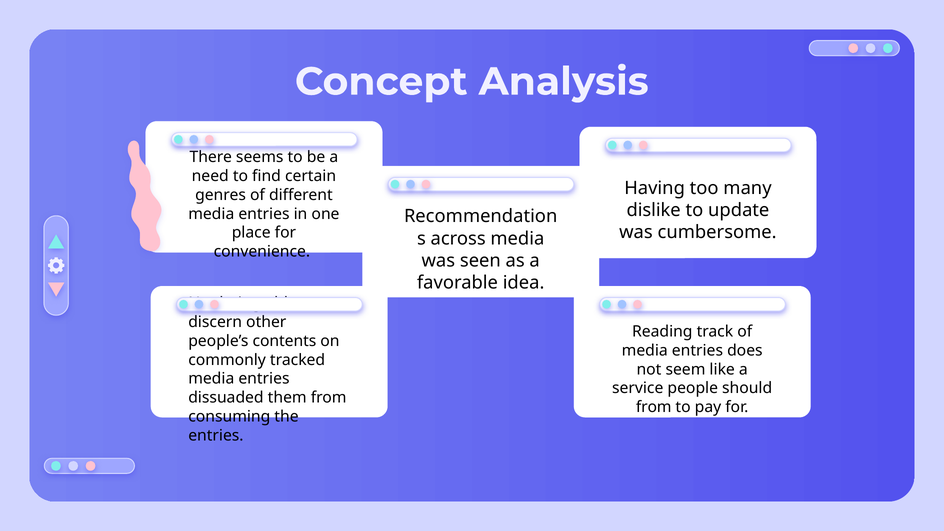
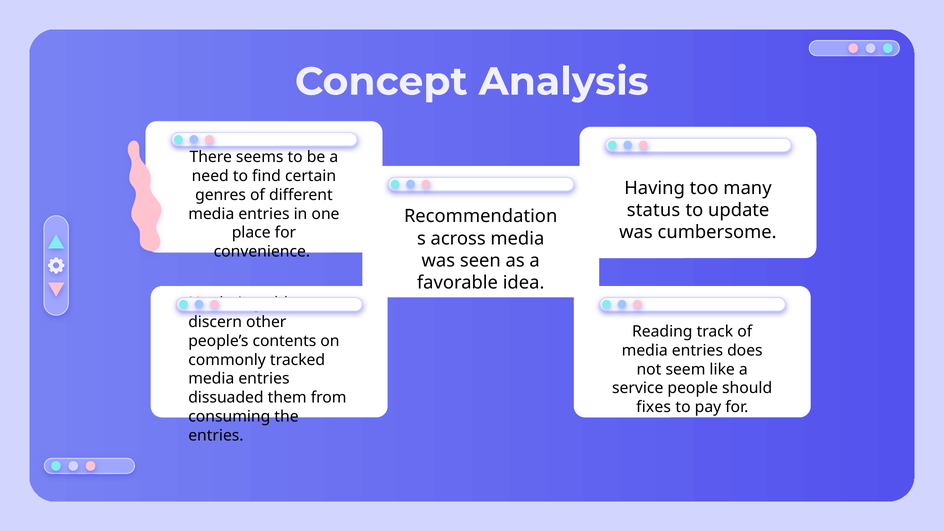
dislike: dislike -> status (654, 210)
from: from -> fixes (654, 407)
